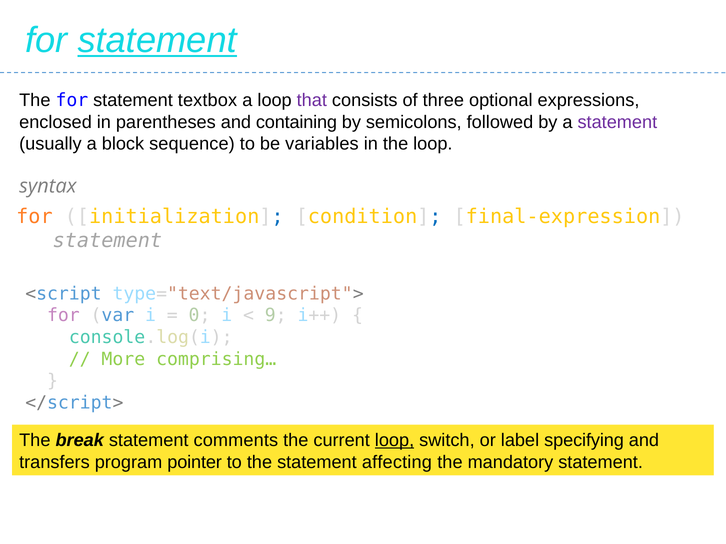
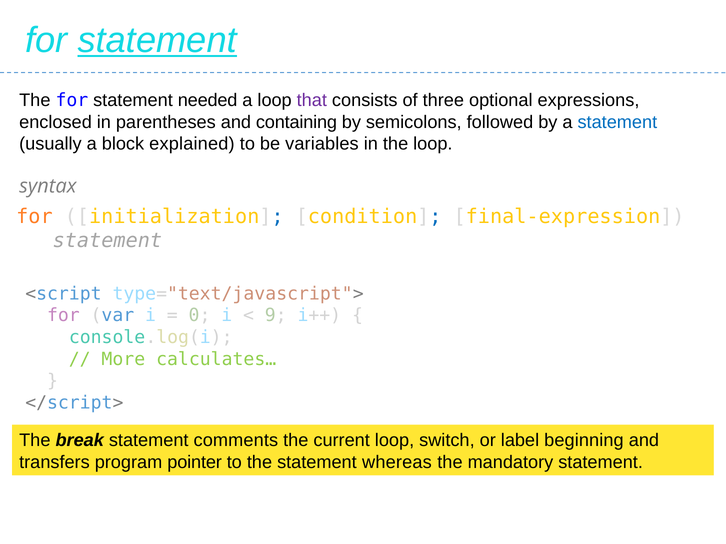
textbox: textbox -> needed (208, 100)
statement colour: purple -> blue (617, 122)
sequence: sequence -> explained (192, 144)
comprising…: comprising… -> calculates… (216, 359)
loop underline: present -> none (395, 441)
specifying: specifying -> beginning (584, 441)
affecting: affecting -> whereas (397, 463)
